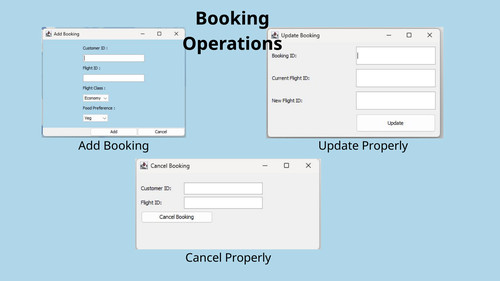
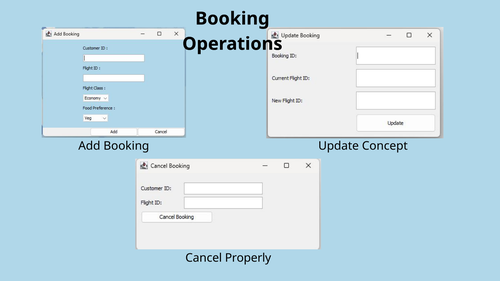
Update Properly: Properly -> Concept (385, 146)
